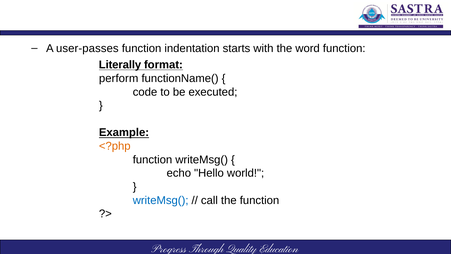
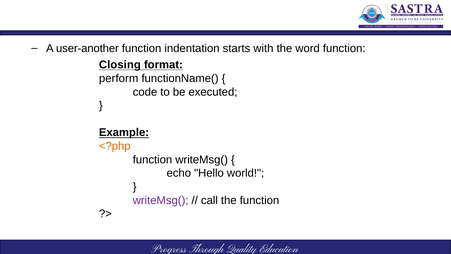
user-passes: user-passes -> user-another (87, 48)
Literally: Literally -> Closing (120, 65)
writeMsg( colour: blue -> purple (161, 200)
